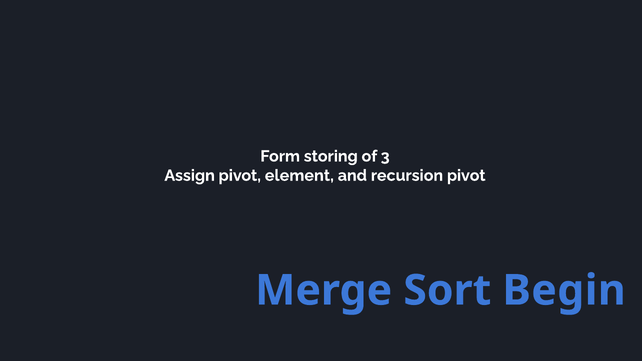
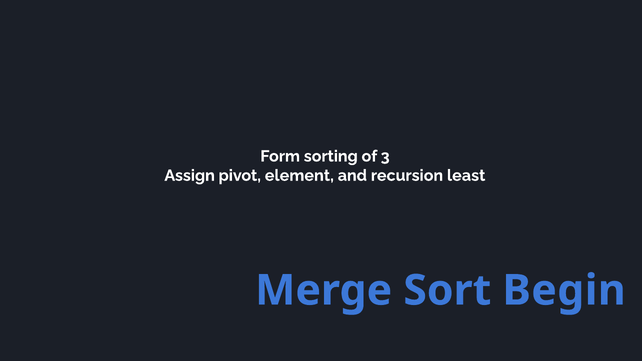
storing: storing -> sorting (331, 156)
recursion pivot: pivot -> least (466, 176)
